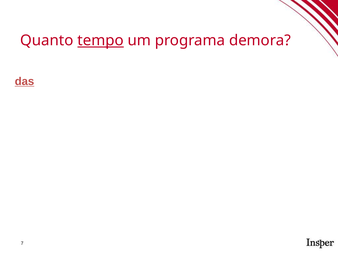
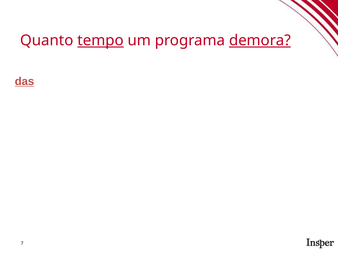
demora underline: none -> present (260, 41)
